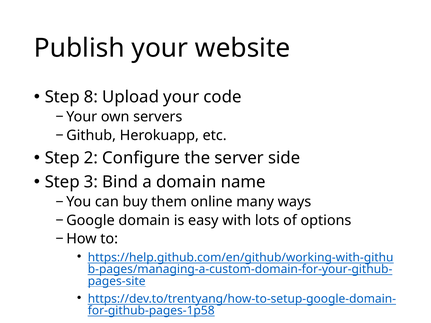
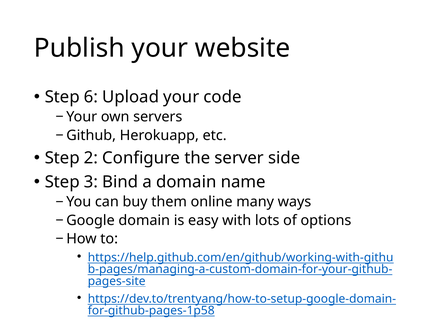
8: 8 -> 6 (91, 97)
